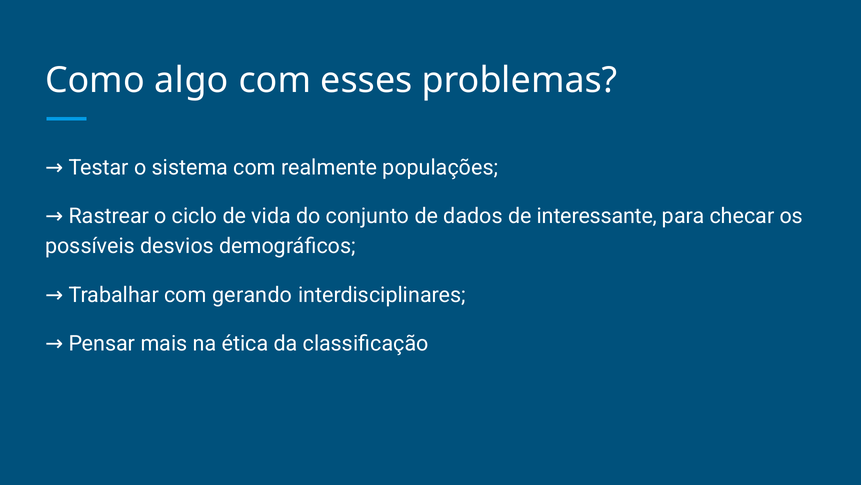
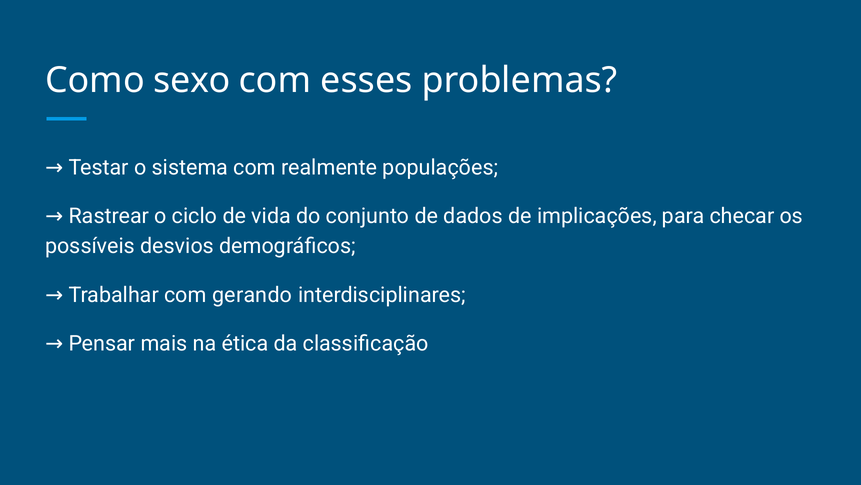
algo: algo -> sexo (192, 80)
interessante: interessante -> implicações (597, 216)
